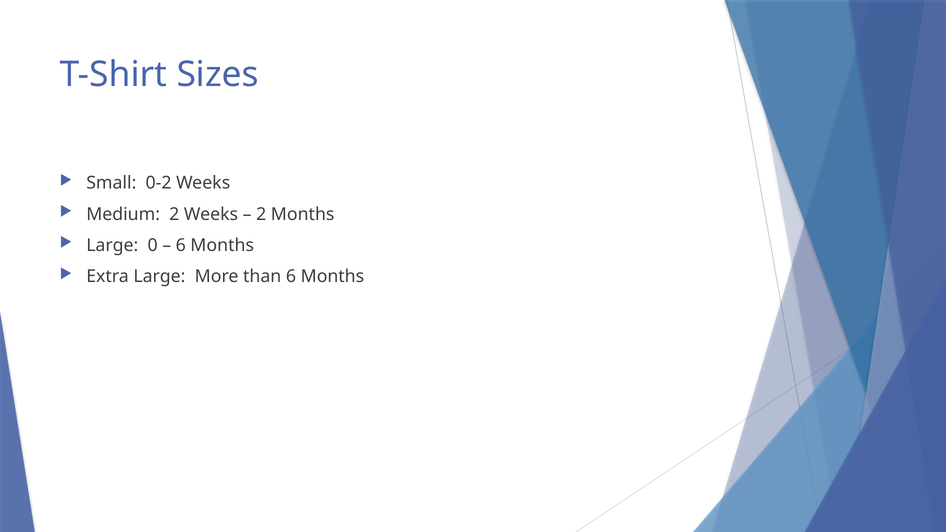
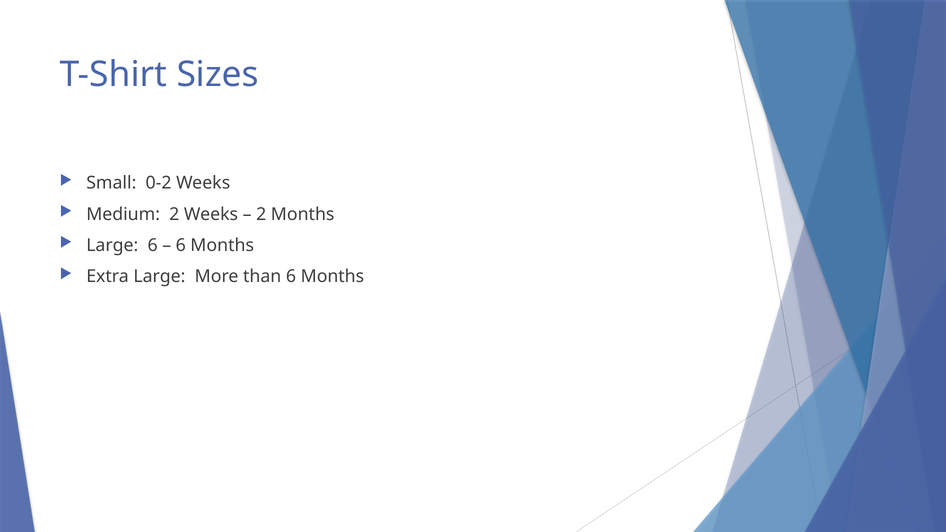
Large 0: 0 -> 6 (153, 245)
